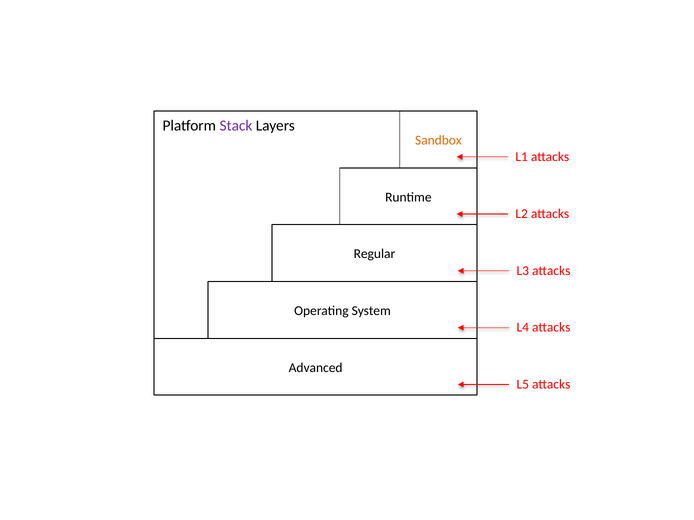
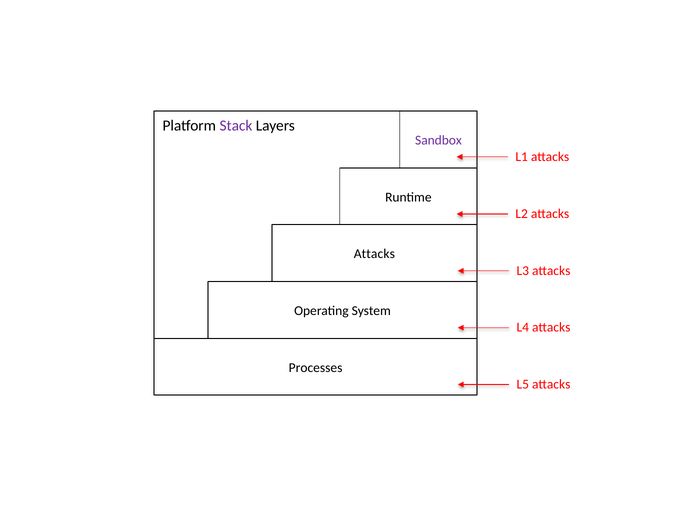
Sandbox colour: orange -> purple (438, 140)
Regular: Regular -> Attacks (374, 254)
Advanced: Advanced -> Processes (316, 368)
